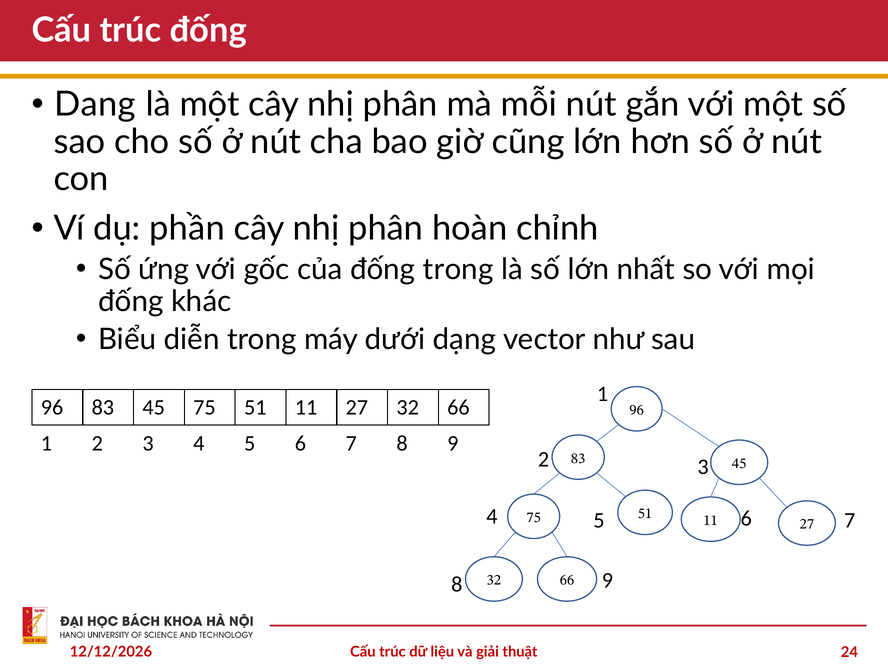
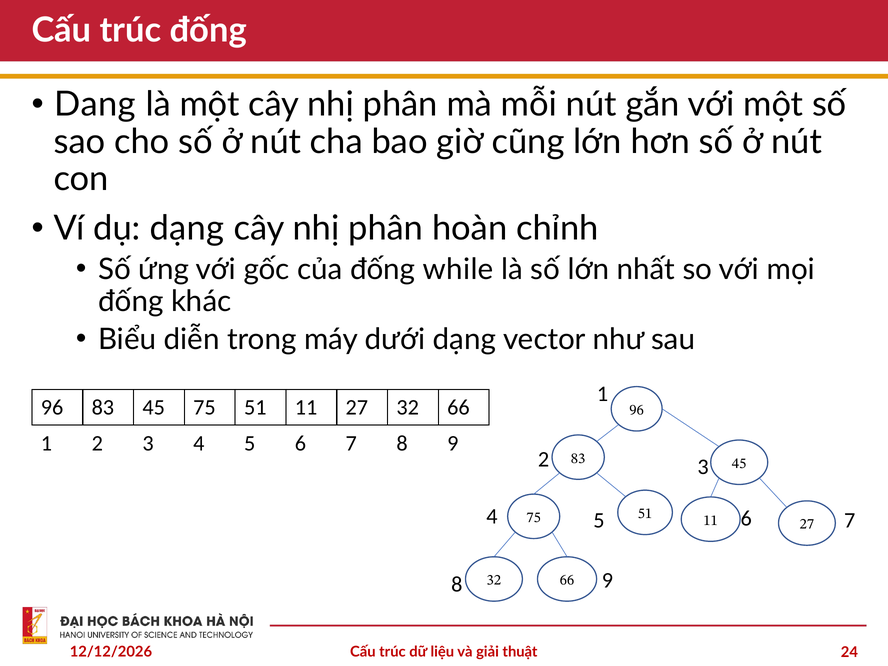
dụ phần: phần -> dạng (187, 229)
đống trong: trong -> while (458, 269)
